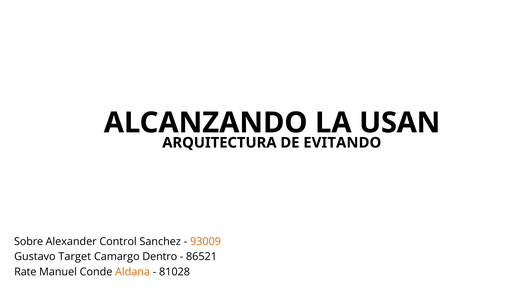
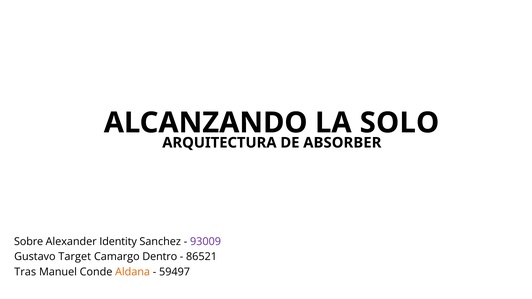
USAN: USAN -> SOLO (399, 123)
EVITANDO: EVITANDO -> ABSORBER (342, 143)
Control: Control -> Identity (118, 242)
93009 colour: orange -> purple (206, 242)
Rate: Rate -> Tras (25, 272)
81028: 81028 -> 59497 (175, 272)
